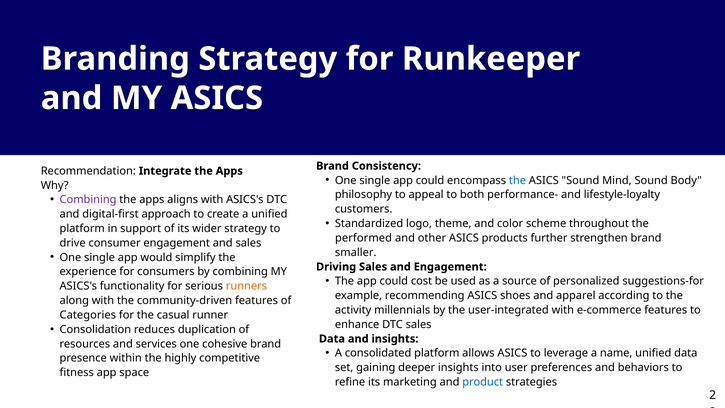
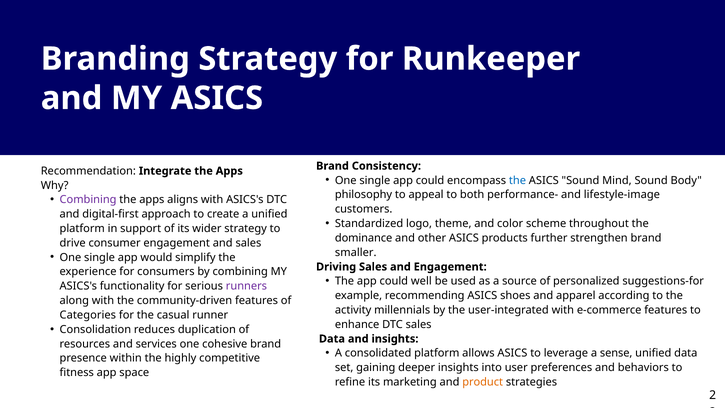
lifestyle-loyalty: lifestyle-loyalty -> lifestyle-image (622, 195)
performed: performed -> dominance (364, 238)
cost: cost -> well (421, 281)
runners colour: orange -> purple (246, 286)
name: name -> sense (616, 353)
product colour: blue -> orange (483, 382)
